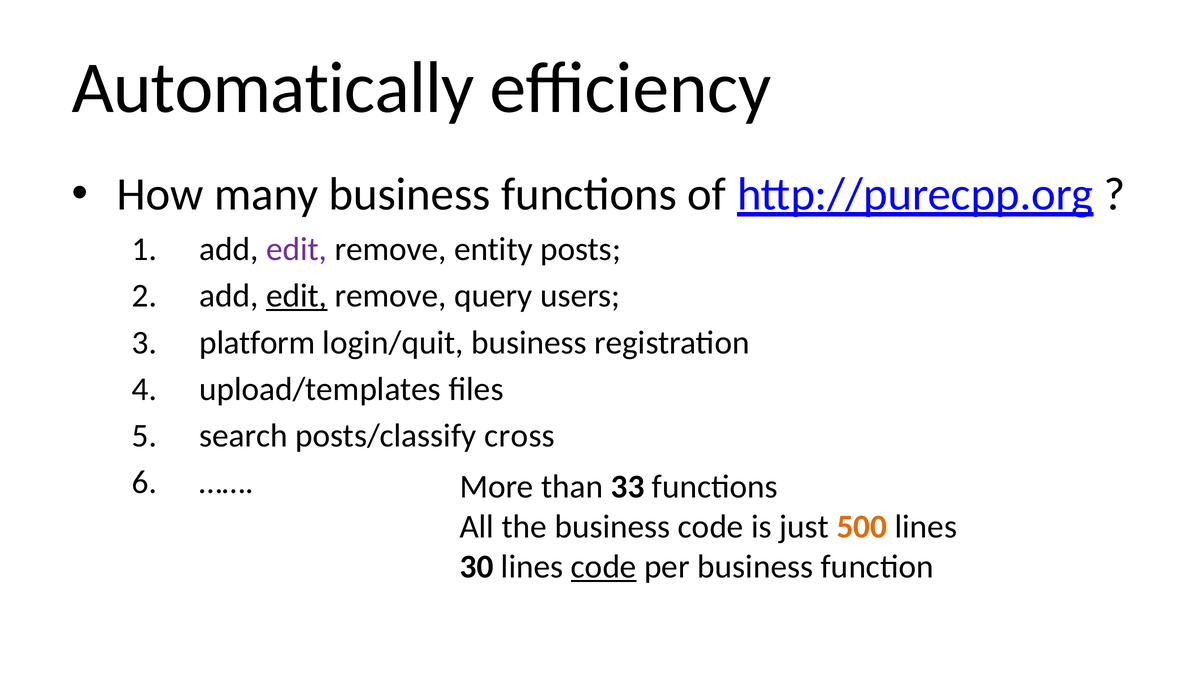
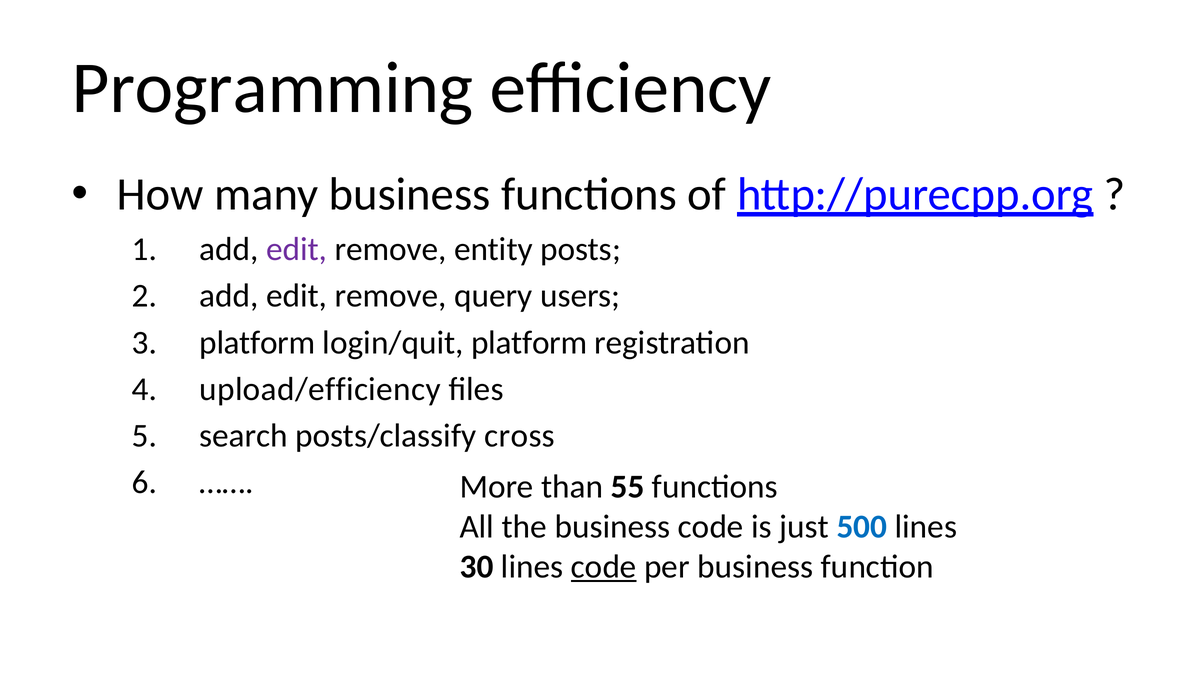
Automatically: Automatically -> Programming (273, 88)
edit underline: present -> none (297, 296)
login/quit business: business -> platform (529, 343)
upload/templates: upload/templates -> upload/efficiency (320, 389)
33: 33 -> 55 (628, 487)
500 colour: orange -> blue (862, 527)
